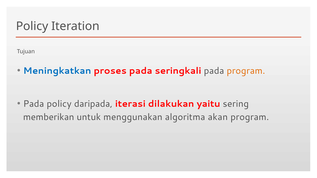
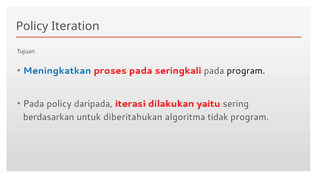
program colour: orange -> black (246, 71)
memberikan: memberikan -> berdasarkan (49, 117)
menggunakan: menggunakan -> diberitahukan (133, 117)
akan: akan -> tidak (218, 117)
